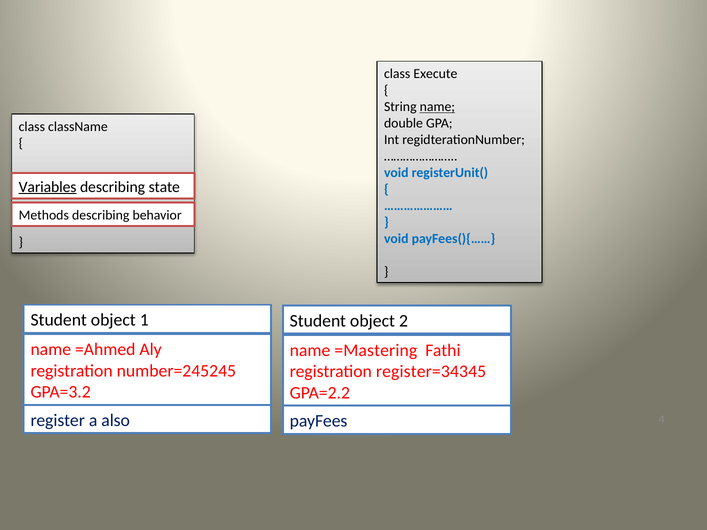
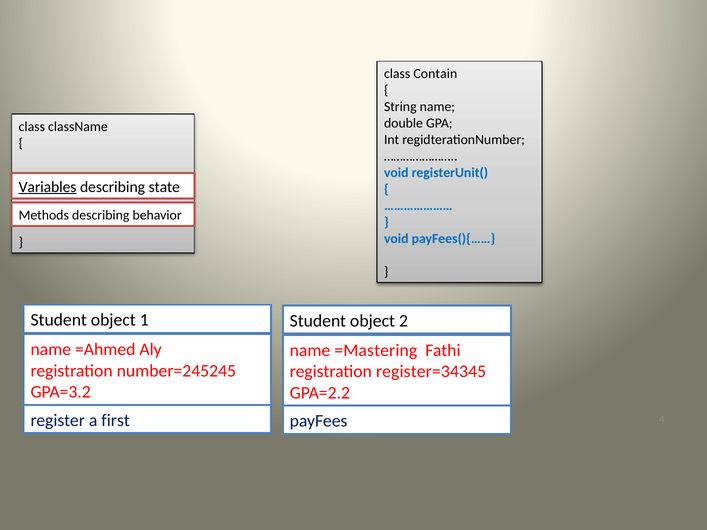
Execute: Execute -> Contain (435, 74)
name underline: present -> none (437, 107)
also: also -> first (116, 420)
